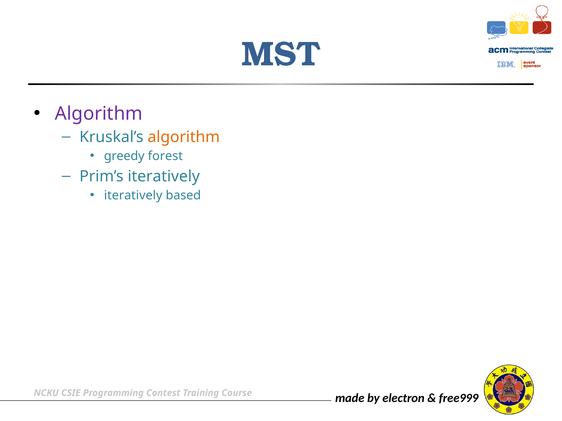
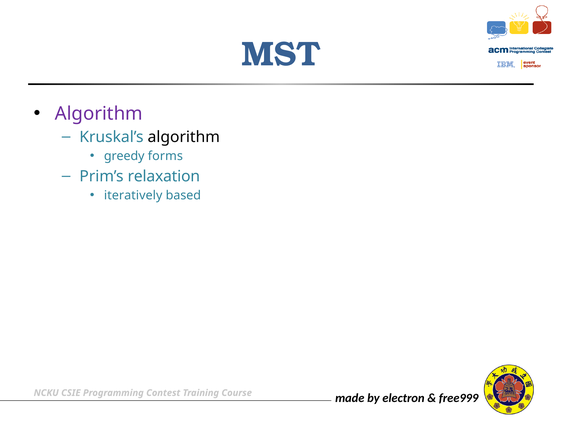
algorithm colour: orange -> black (184, 137)
forest: forest -> forms (165, 156)
Prim’s iteratively: iteratively -> relaxation (164, 177)
